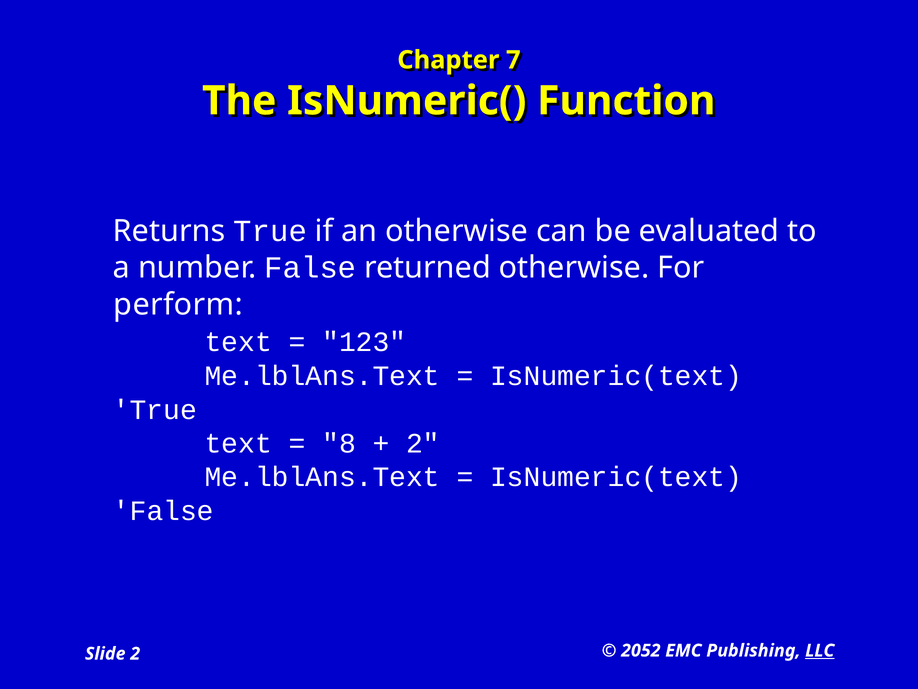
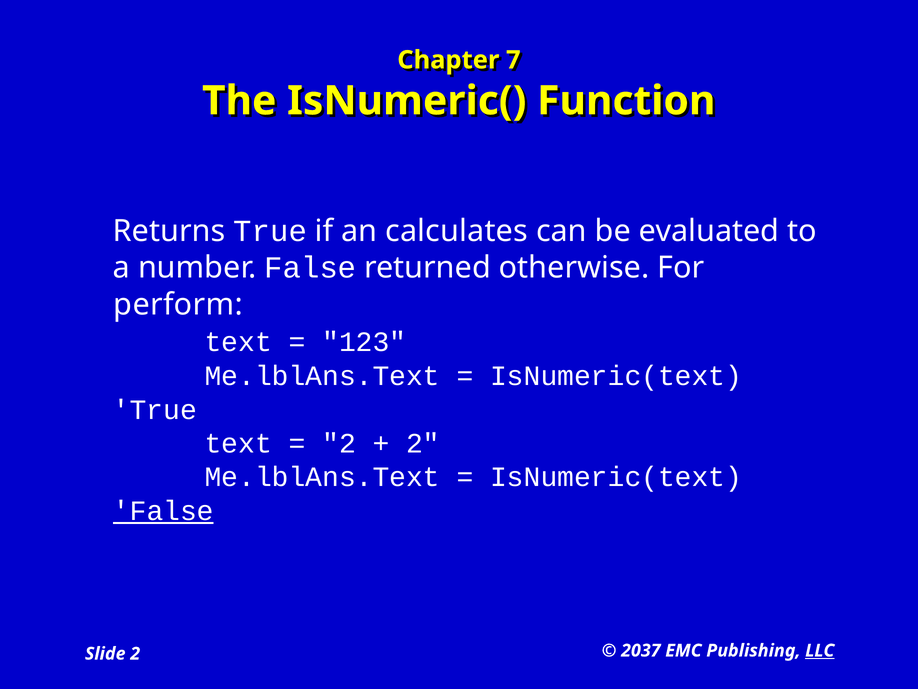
an otherwise: otherwise -> calculates (457, 231)
8: 8 -> 2 (339, 443)
False underline: none -> present (163, 511)
2052: 2052 -> 2037 (641, 650)
